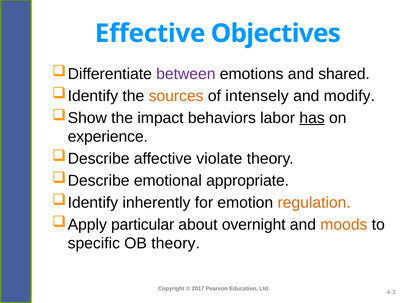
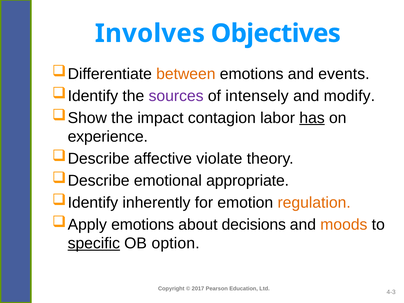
Effective: Effective -> Involves (150, 33)
between colour: purple -> orange (186, 74)
shared: shared -> events (344, 74)
sources colour: orange -> purple (176, 96)
behaviors: behaviors -> contagion (222, 118)
particular: particular -> emotions (143, 225)
overnight: overnight -> decisions (254, 225)
specific underline: none -> present (94, 243)
OB theory: theory -> option (176, 243)
